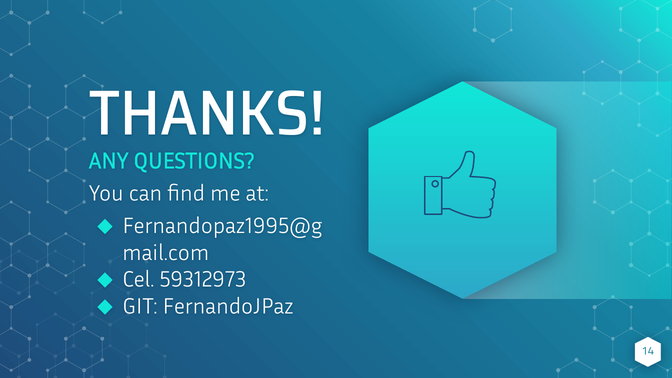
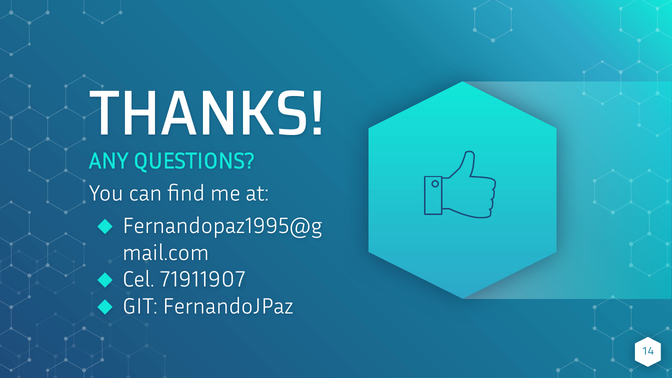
59312973: 59312973 -> 71911907 (203, 280)
